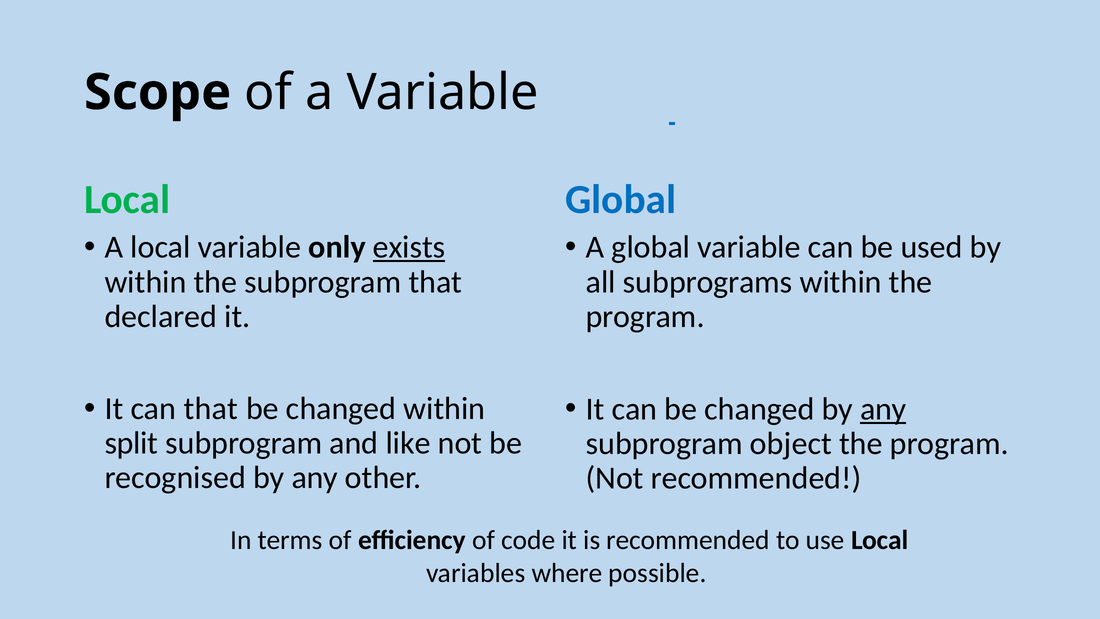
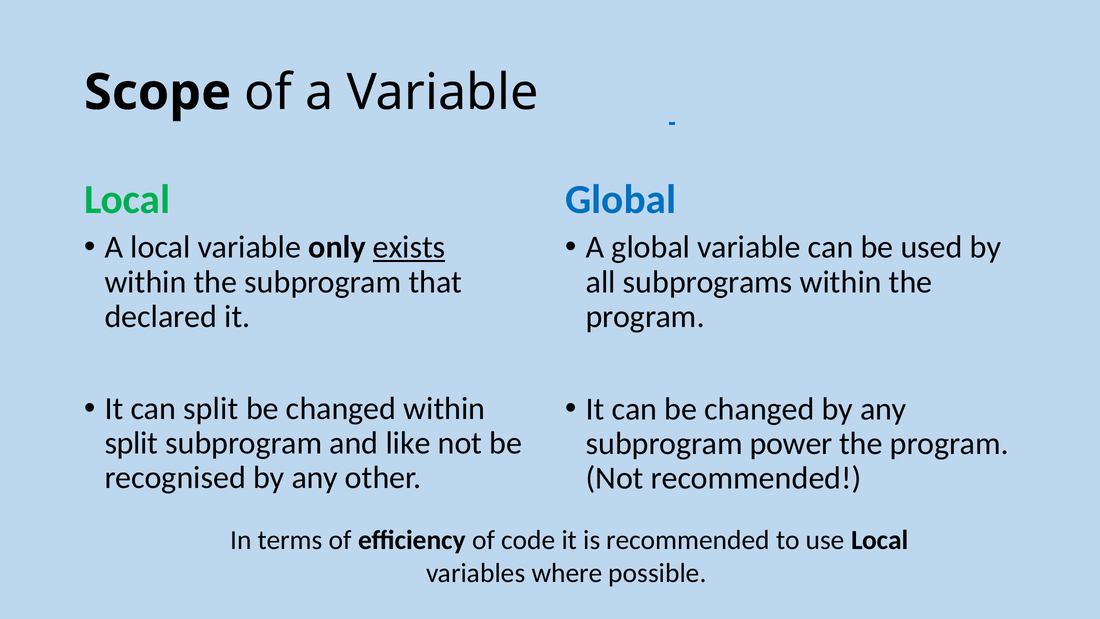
can that: that -> split (211, 408)
any underline: present -> none (883, 409)
object: object -> power (791, 444)
